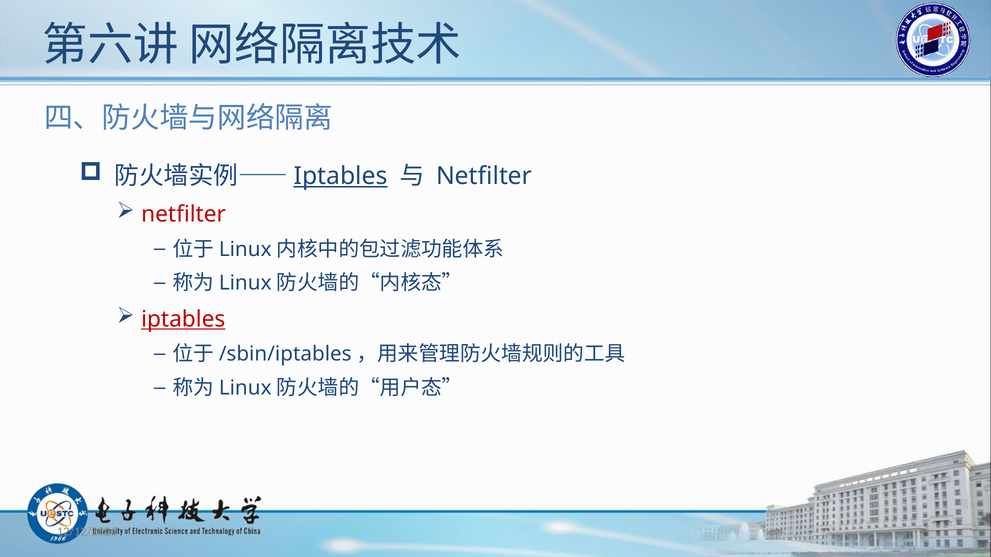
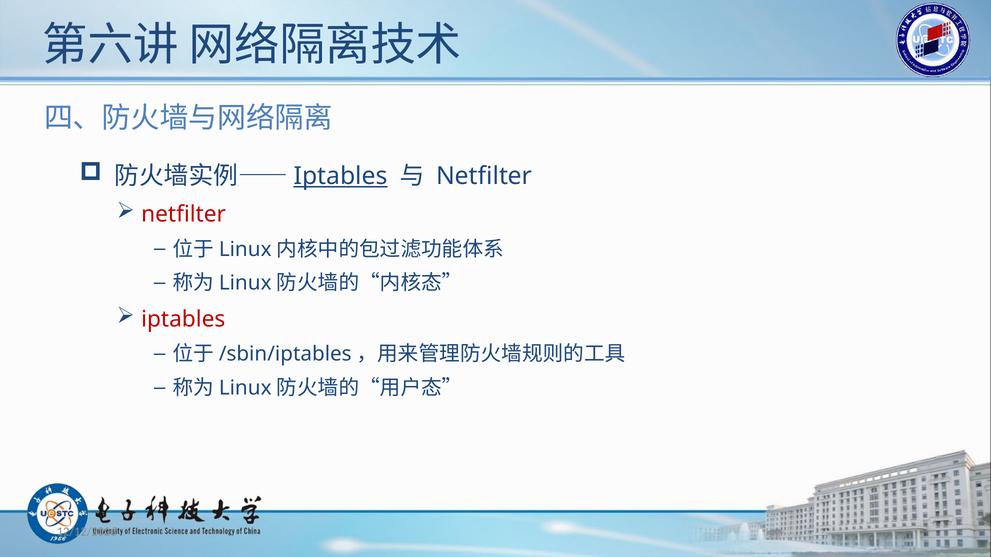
iptables underline: present -> none (183, 319)
